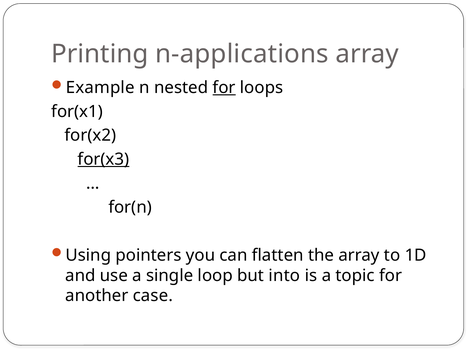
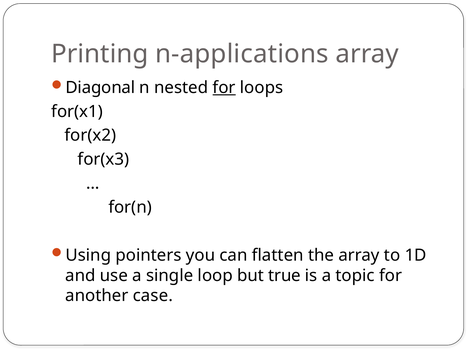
Example: Example -> Diagonal (100, 88)
for(x3 underline: present -> none (103, 160)
into: into -> true (285, 276)
